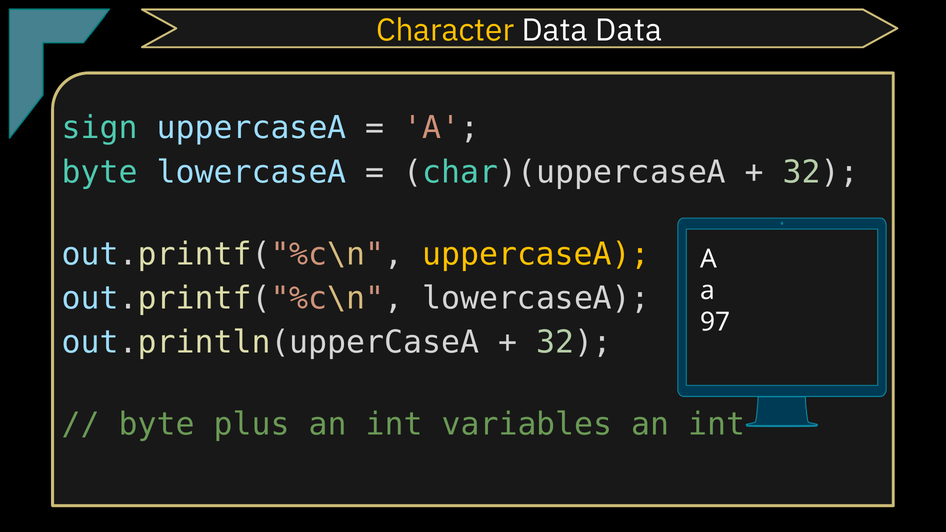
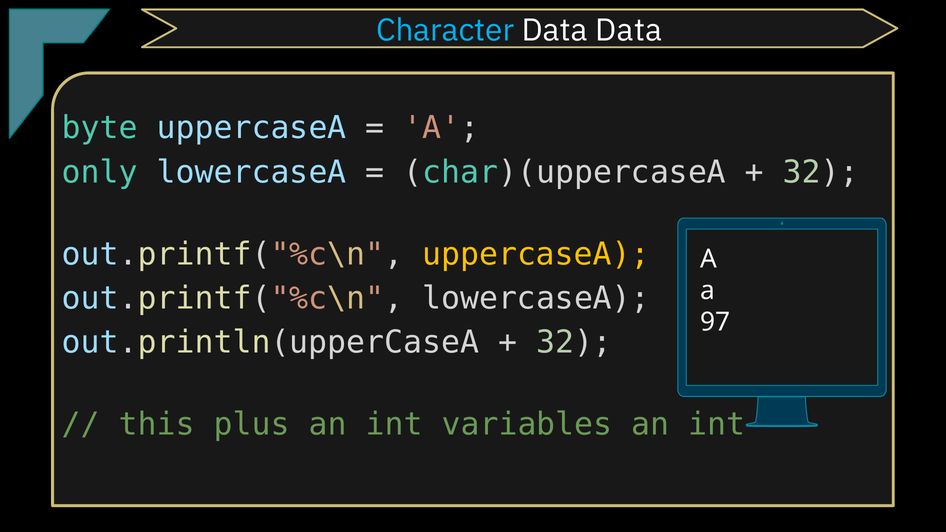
Character colour: yellow -> light blue (445, 31)
sign: sign -> byte (100, 128)
byte: byte -> only (100, 172)
byte: byte -> this (157, 424)
